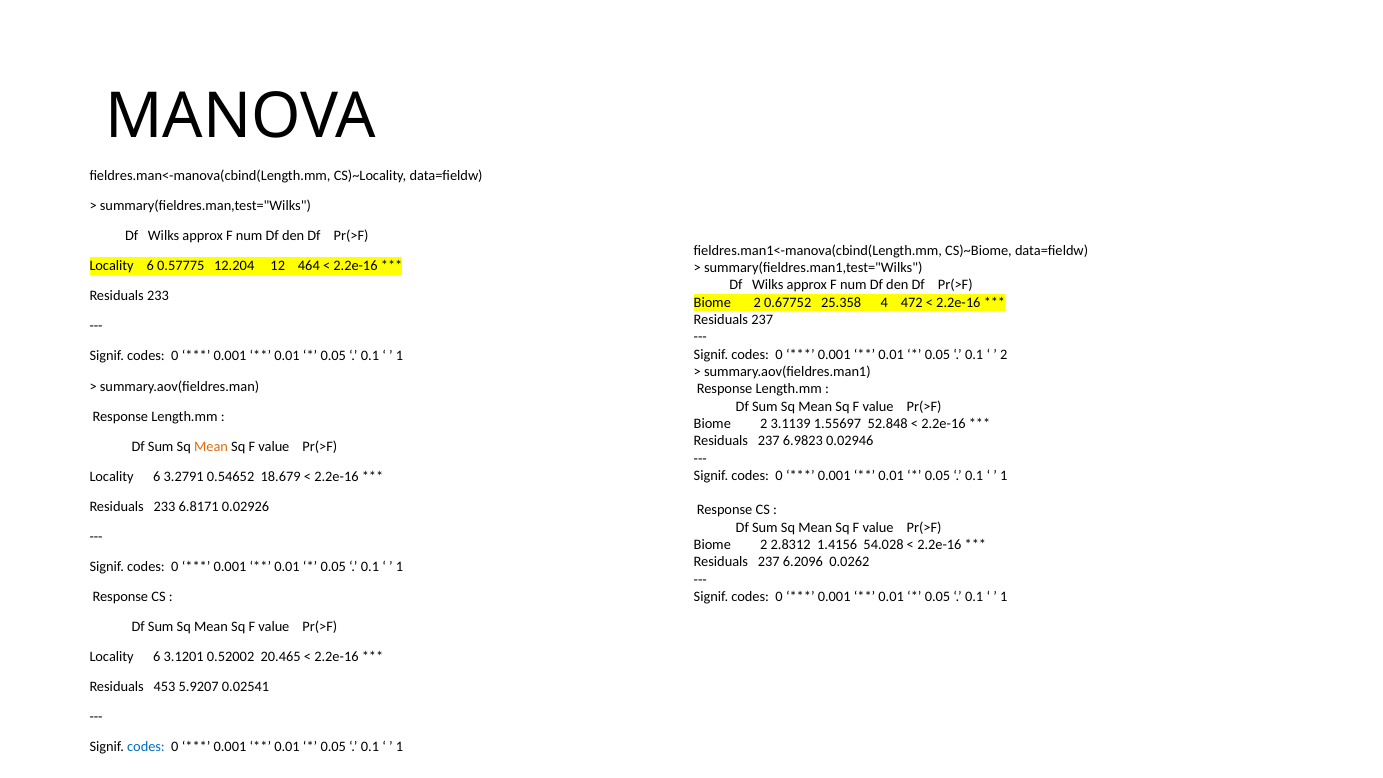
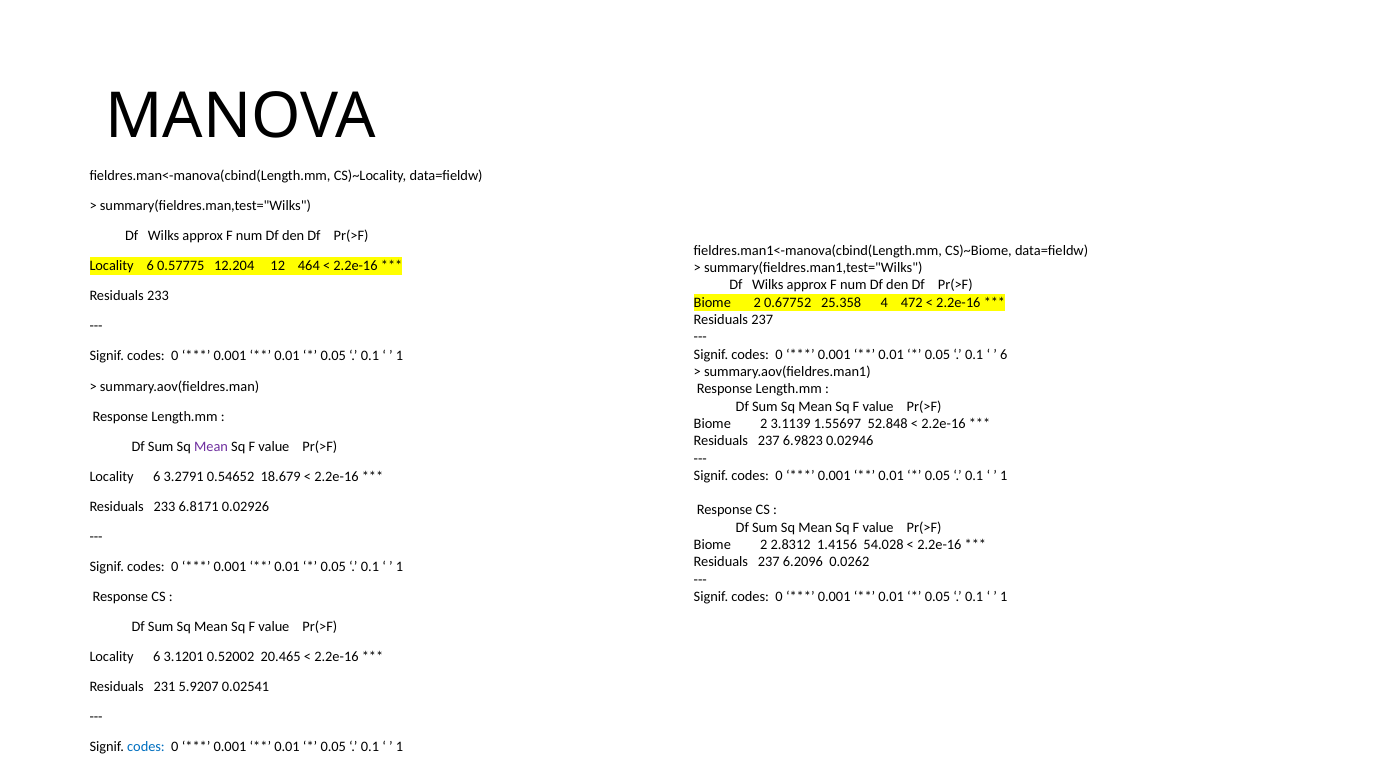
2: 2 -> 6 (1004, 354)
Mean colour: orange -> purple (211, 446)
453: 453 -> 231 (165, 686)
